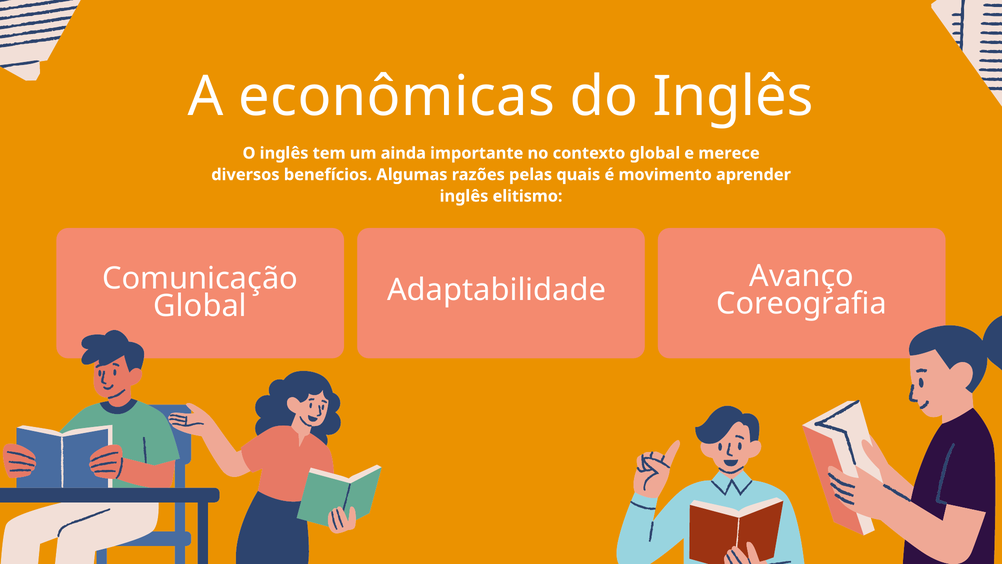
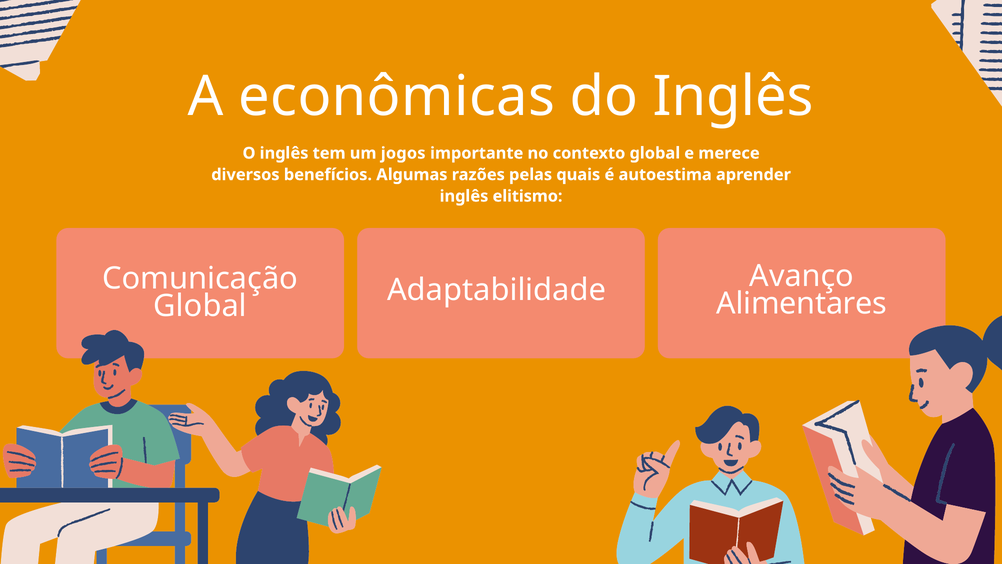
ainda: ainda -> jogos (403, 153)
movimento: movimento -> autoestima (665, 175)
Coreografia: Coreografia -> Alimentares (802, 303)
